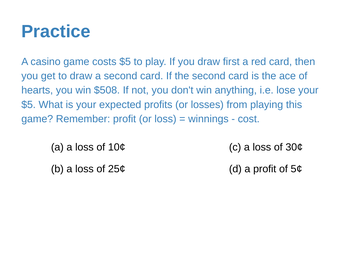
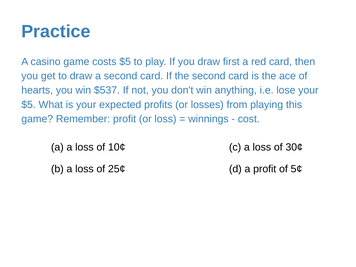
$508: $508 -> $537 (107, 90)
